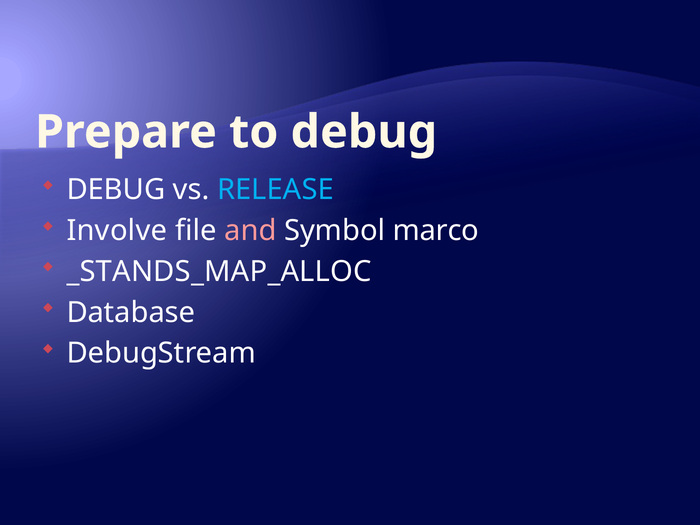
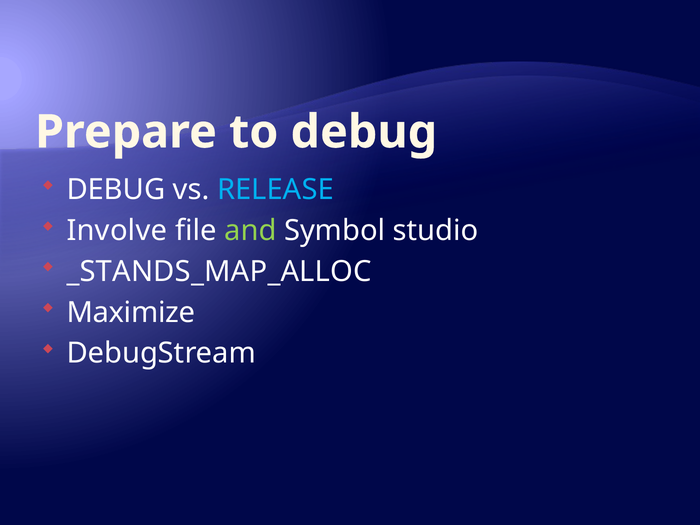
and colour: pink -> light green (250, 231)
marco: marco -> studio (436, 231)
Database: Database -> Maximize (131, 312)
